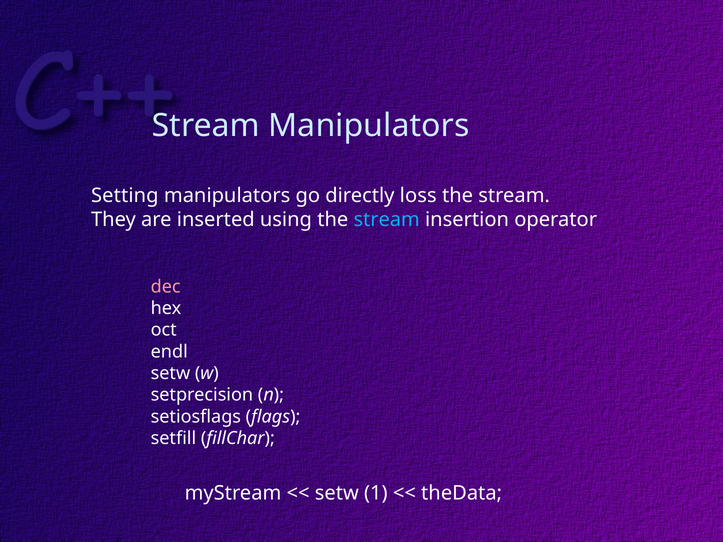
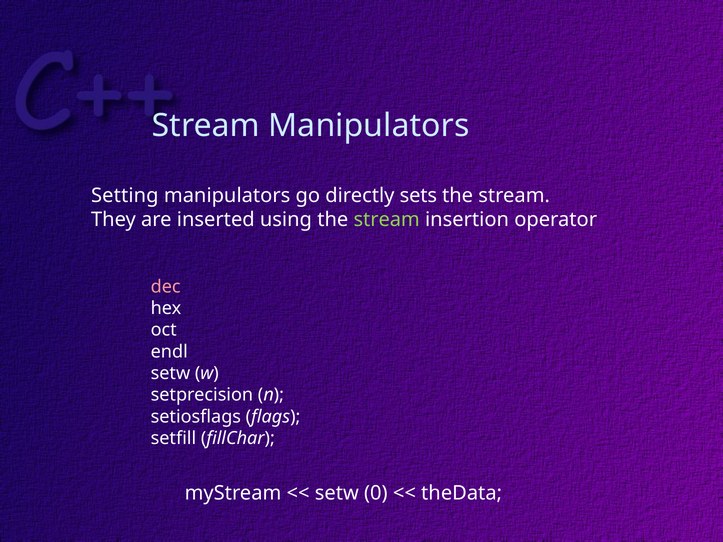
loss: loss -> sets (418, 195)
stream colour: light blue -> light green (387, 220)
1: 1 -> 0 (376, 493)
